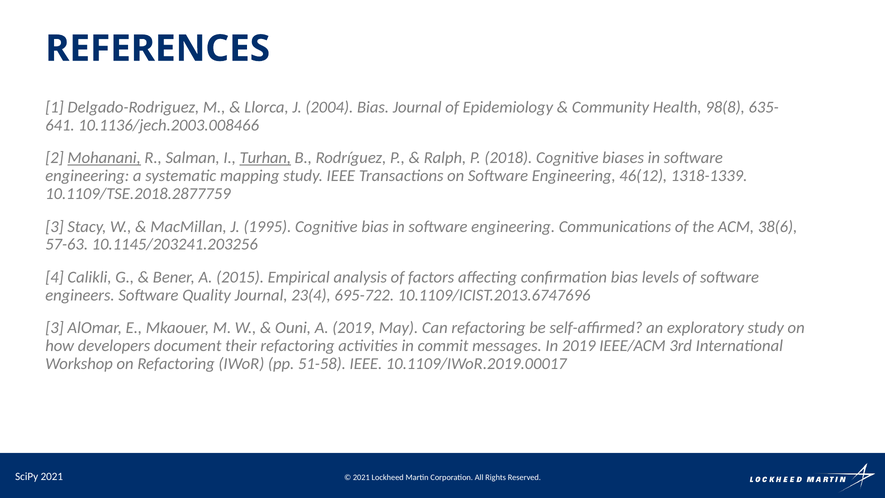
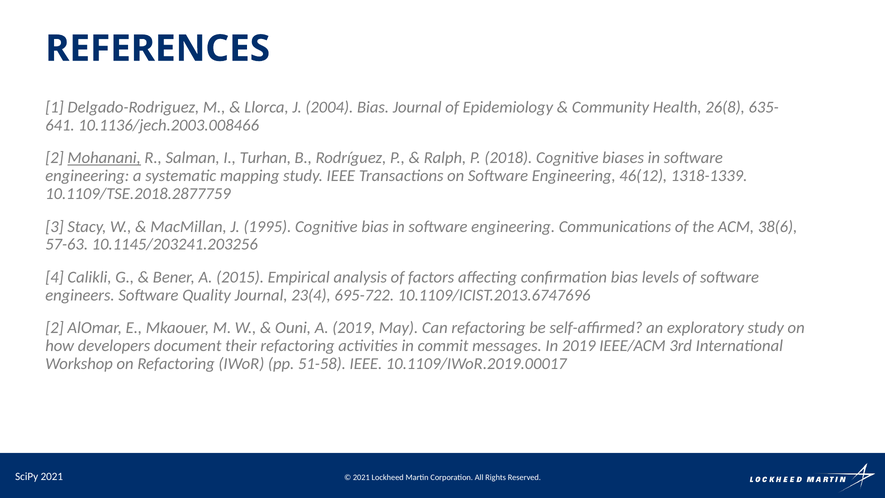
98(8: 98(8 -> 26(8 (725, 107)
Turhan underline: present -> none (265, 158)
3: 3 -> 2 (55, 328)
